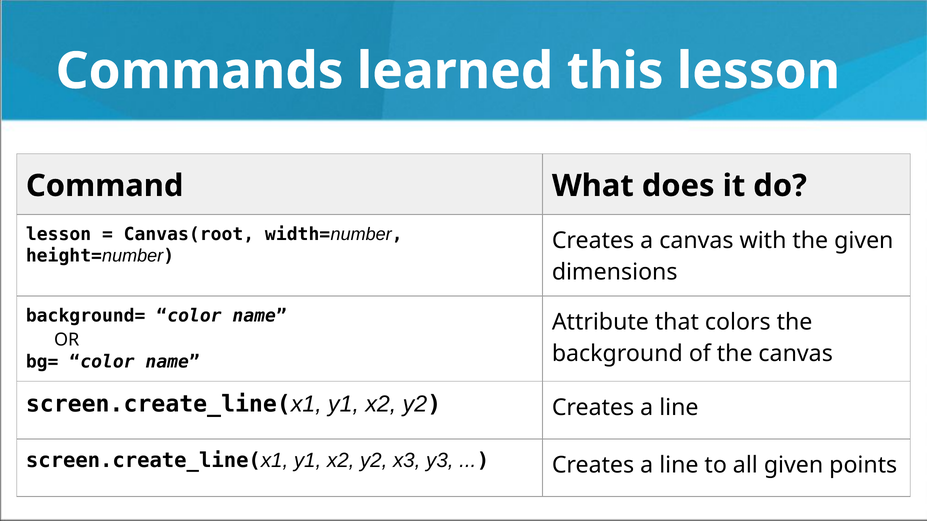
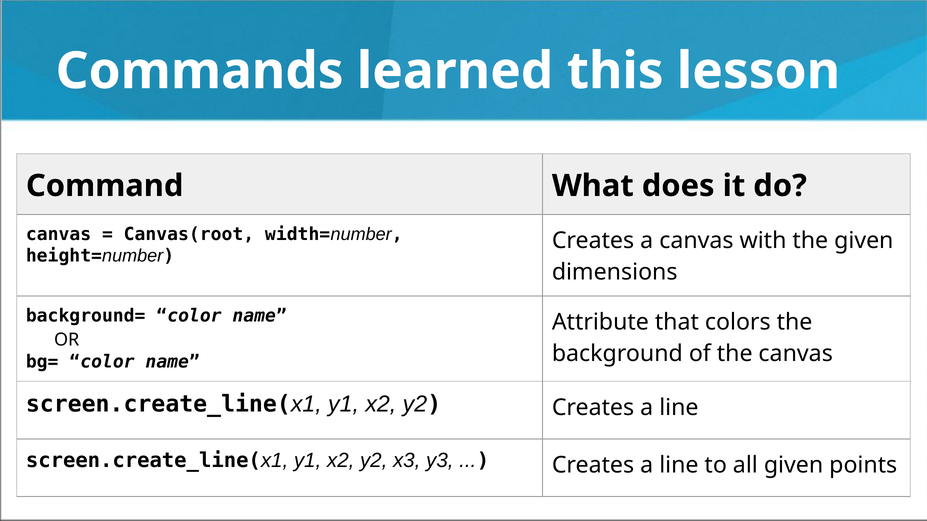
lesson: lesson -> canvas (59, 235)
